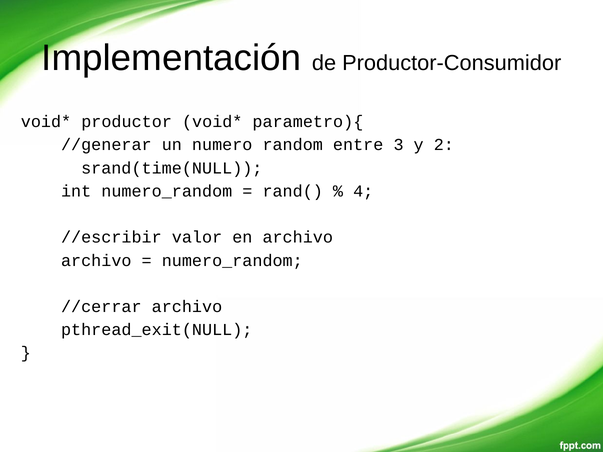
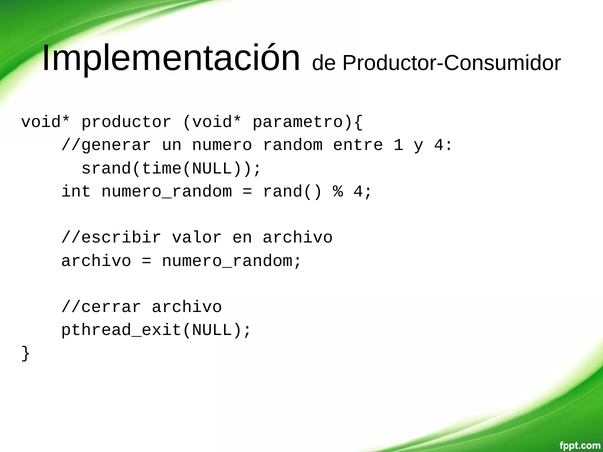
3: 3 -> 1 (399, 145)
y 2: 2 -> 4 (444, 145)
